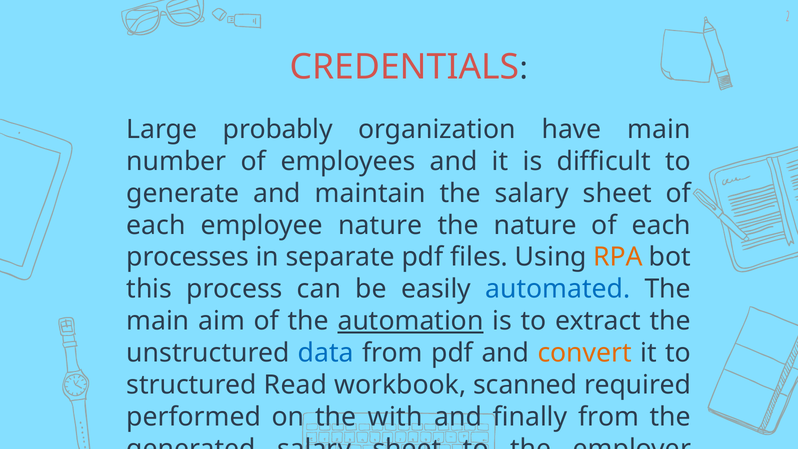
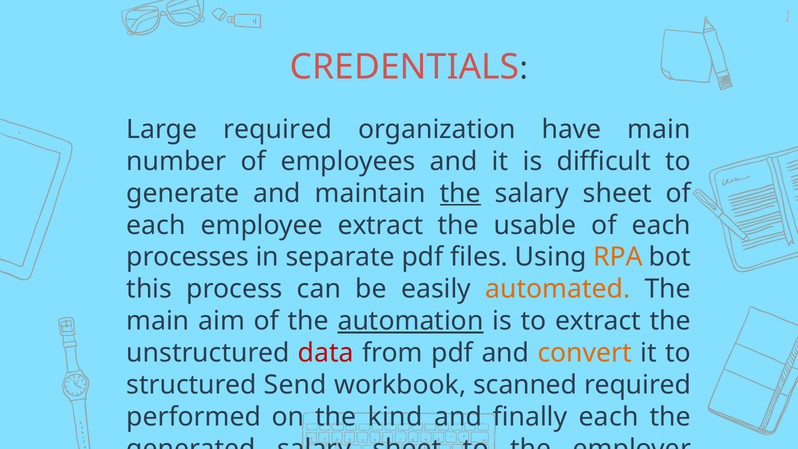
Large probably: probably -> required (278, 129)
the underline: none -> present (460, 193)
employee nature: nature -> extract (380, 225)
the nature: nature -> usable (535, 225)
automated colour: blue -> orange (558, 289)
data colour: blue -> red (326, 353)
Read: Read -> Send (295, 385)
with: with -> kind (395, 417)
finally from: from -> each (609, 417)
